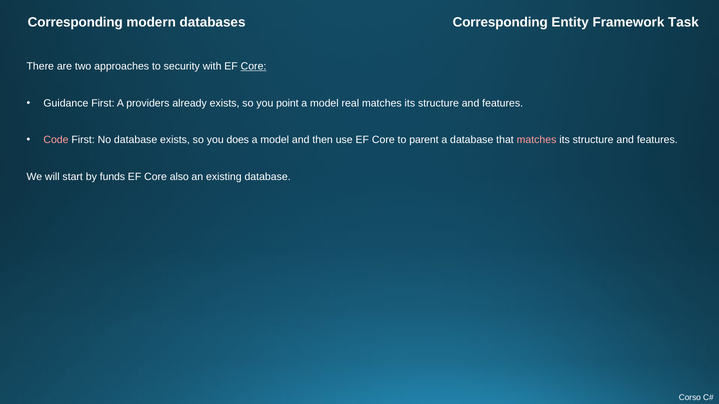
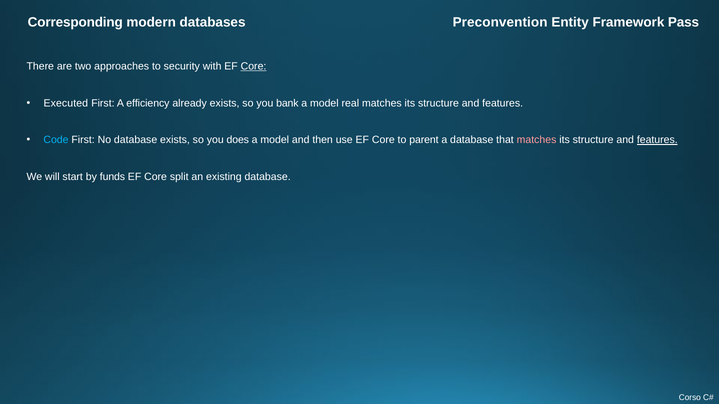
databases Corresponding: Corresponding -> Preconvention (500, 22)
Task: Task -> Pass (684, 22)
Guidance: Guidance -> Executed (66, 103)
providers: providers -> efficiency (148, 103)
point: point -> bank (287, 103)
Code colour: pink -> light blue (56, 140)
features underline: none -> present (657, 140)
also: also -> split (179, 177)
